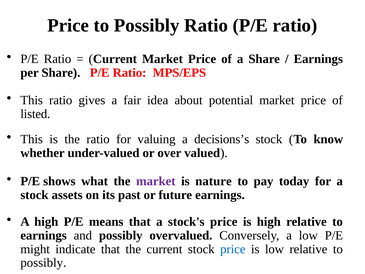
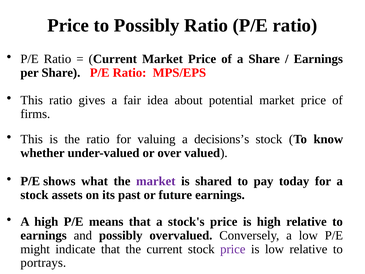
listed: listed -> firms (35, 114)
nature: nature -> shared (214, 181)
price colour: blue -> purple (233, 249)
possibly: possibly -> portrays (43, 263)
